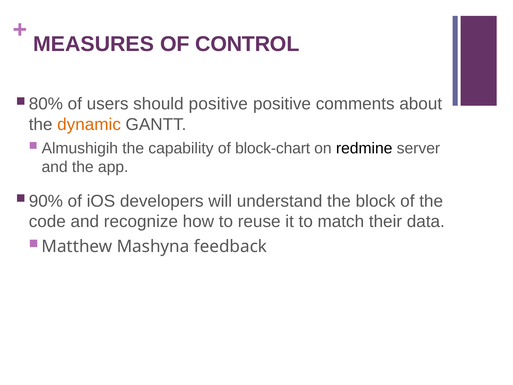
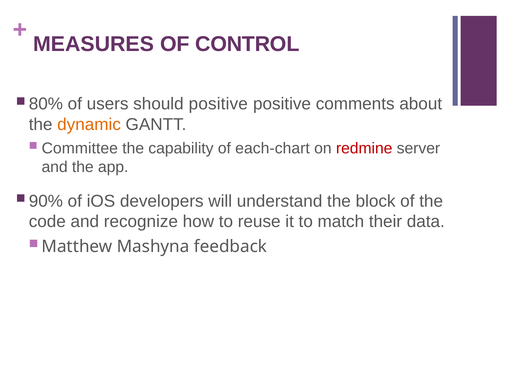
Almushigih: Almushigih -> Committee (80, 148)
block-chart: block-chart -> each-chart (273, 148)
redmine colour: black -> red (364, 148)
